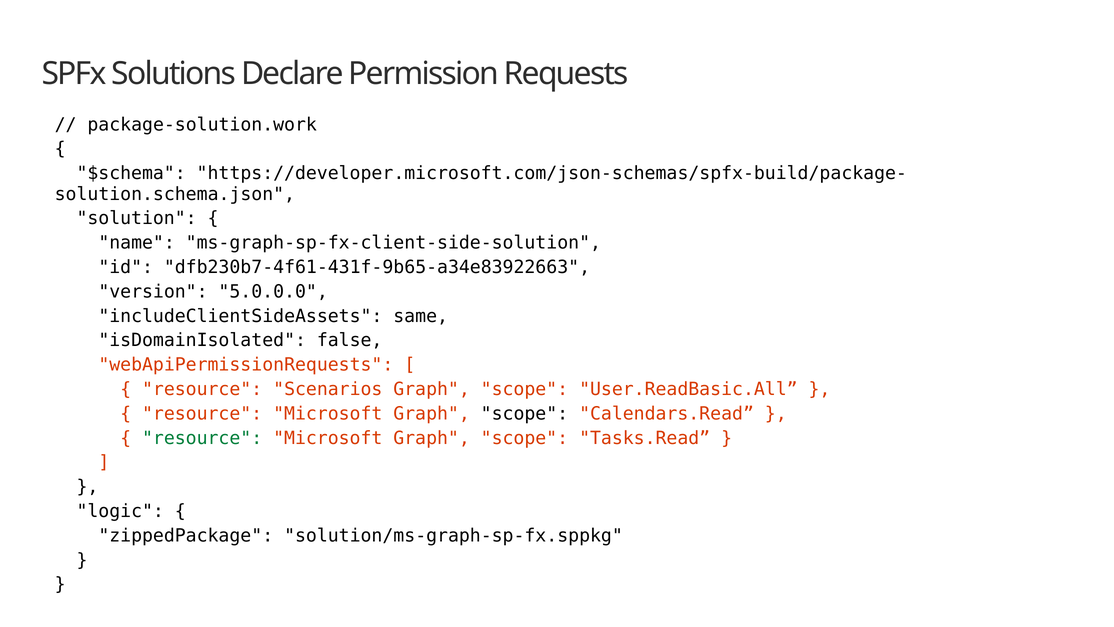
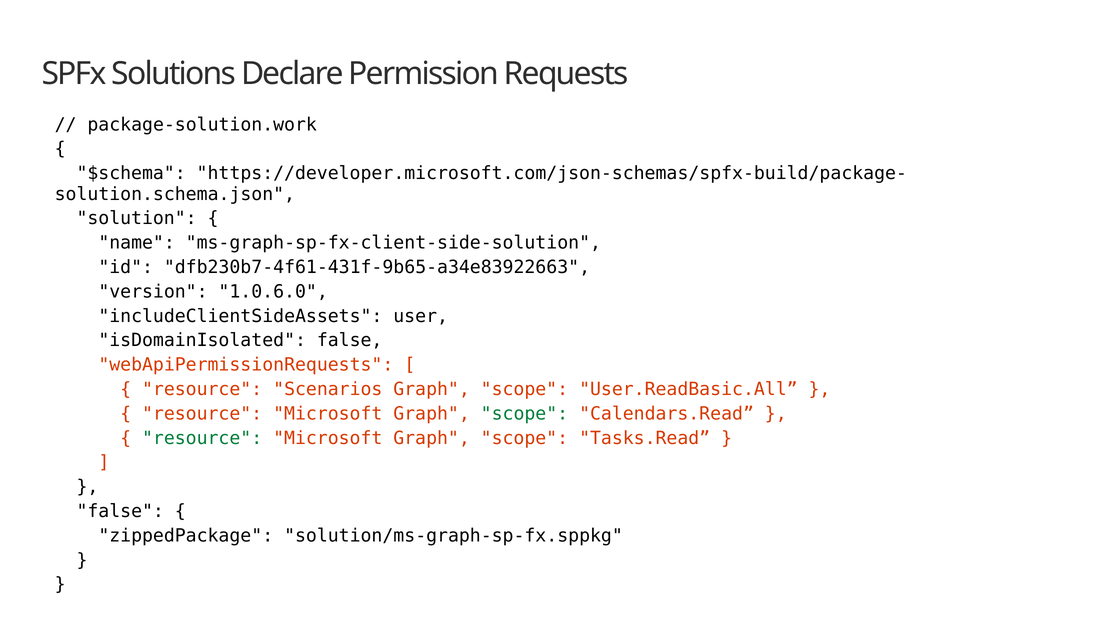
5.0.0.0: 5.0.0.0 -> 1.0.6.0 (273, 291)
same: same -> user (421, 316)
scope colour: black -> green (524, 413)
logic: logic -> false (120, 511)
